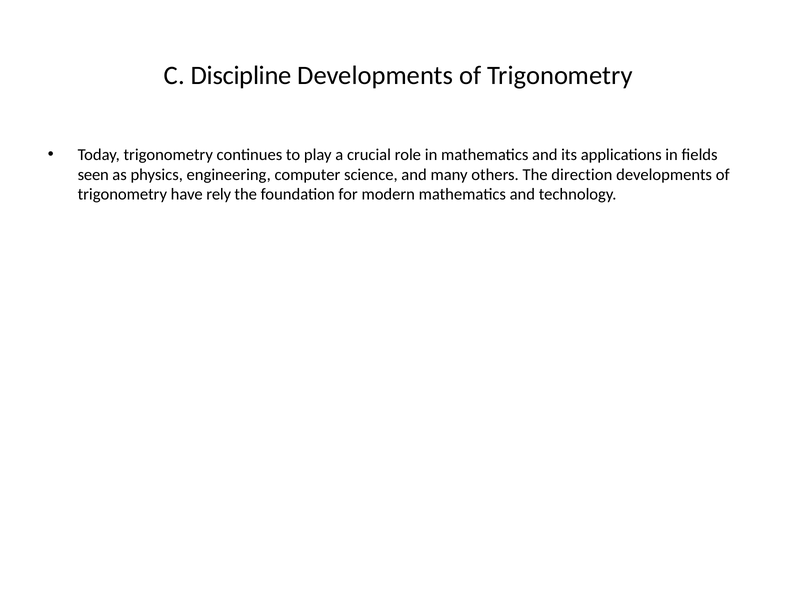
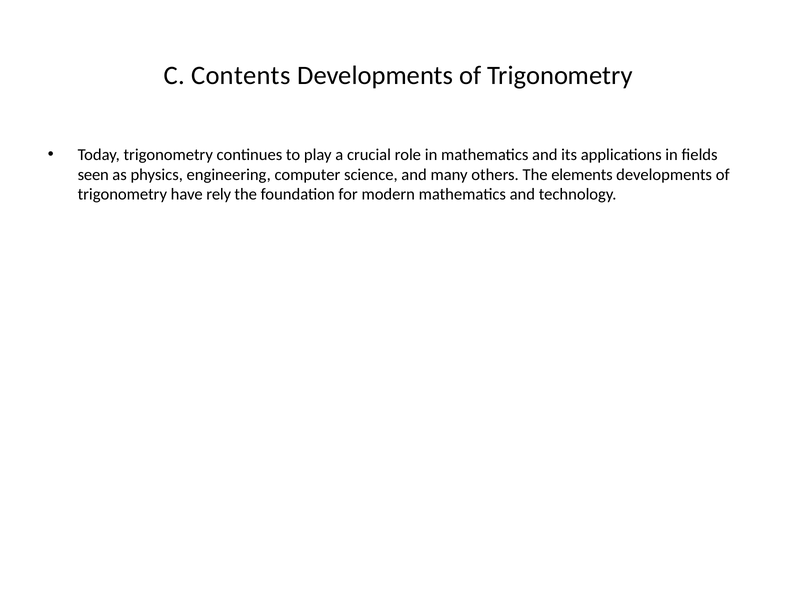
Discipline: Discipline -> Contents (241, 76)
direction: direction -> elements (582, 175)
